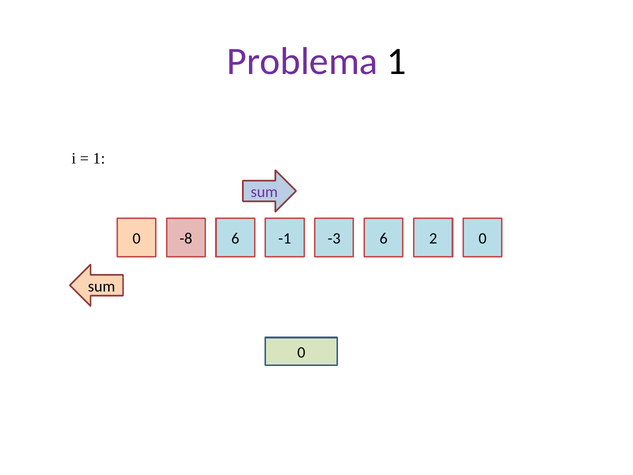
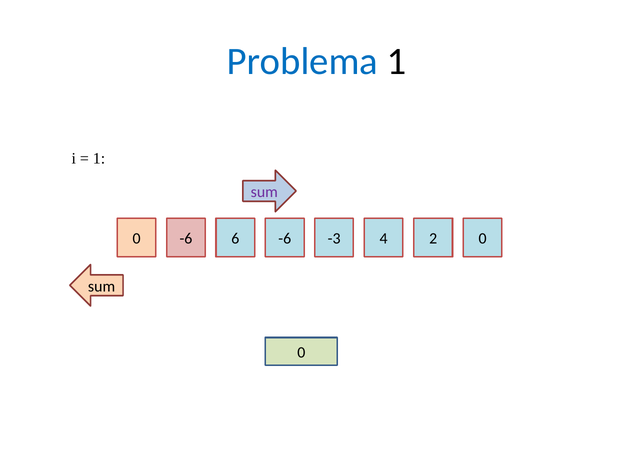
Problema colour: purple -> blue (302, 61)
0 -8: -8 -> -6 (186, 238)
6 -1: -1 -> -6 (285, 238)
-3 6: 6 -> 4 (384, 238)
